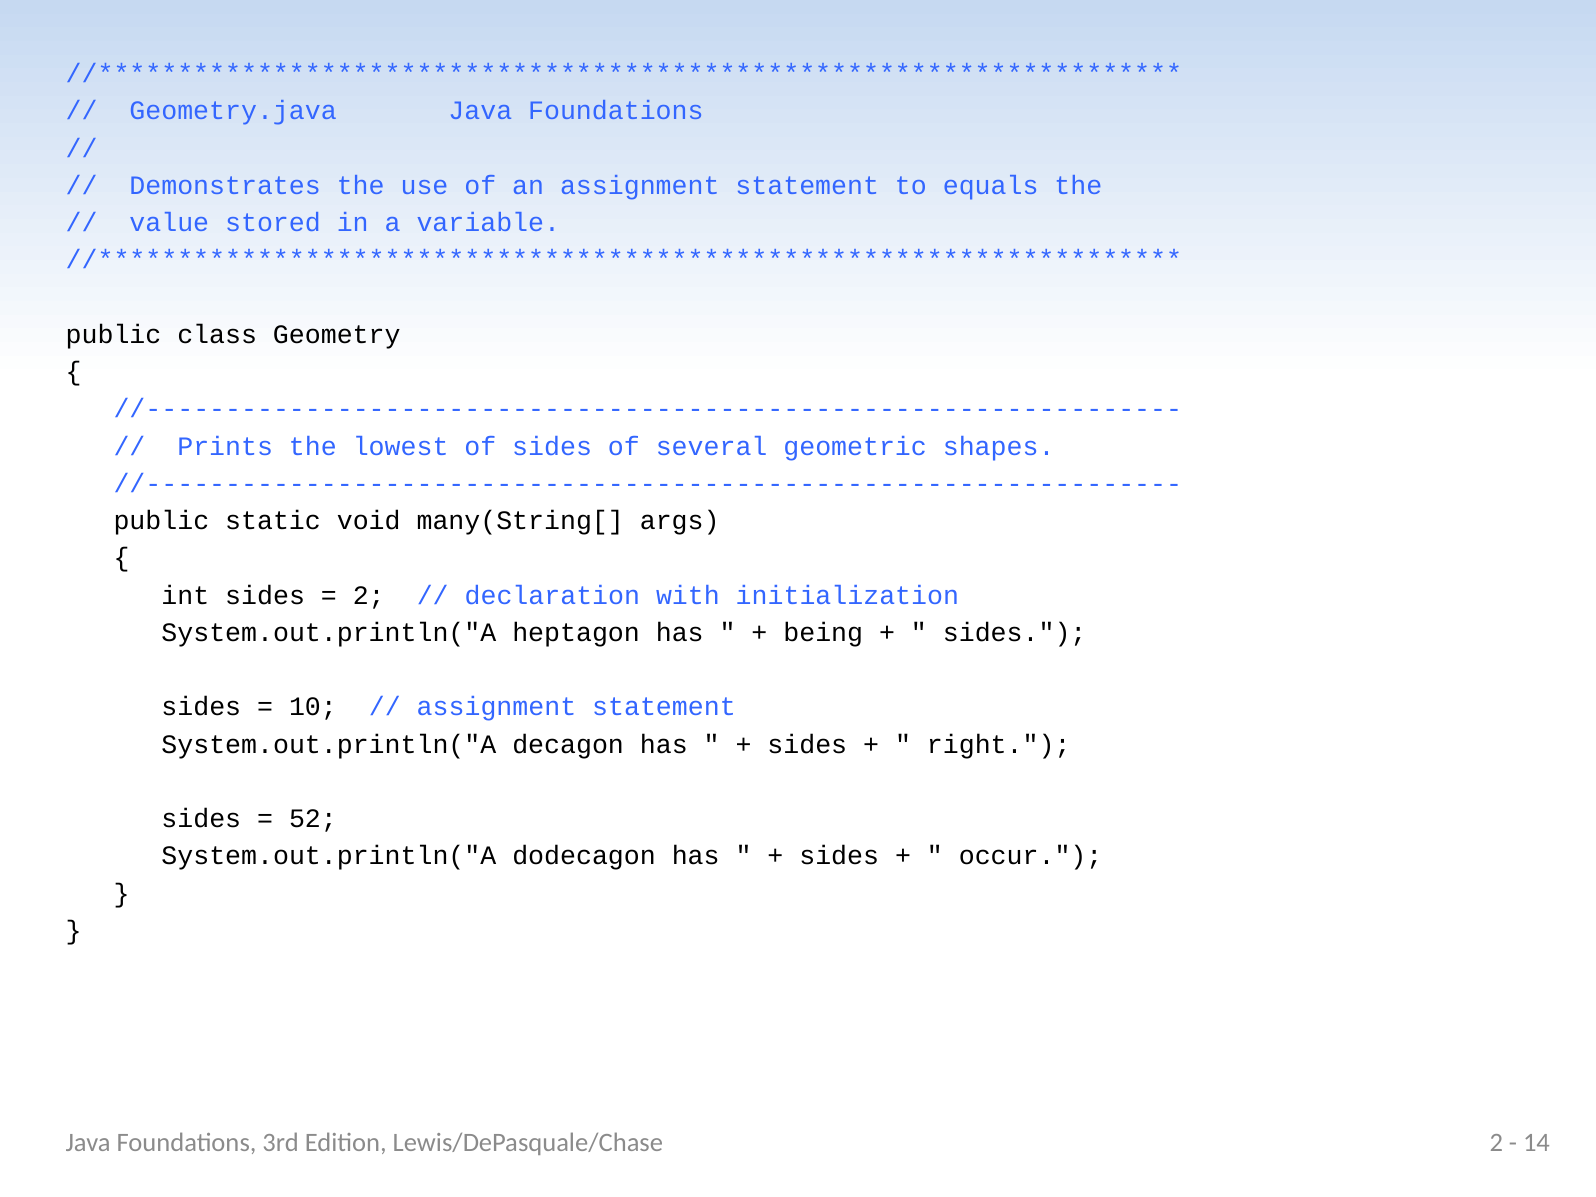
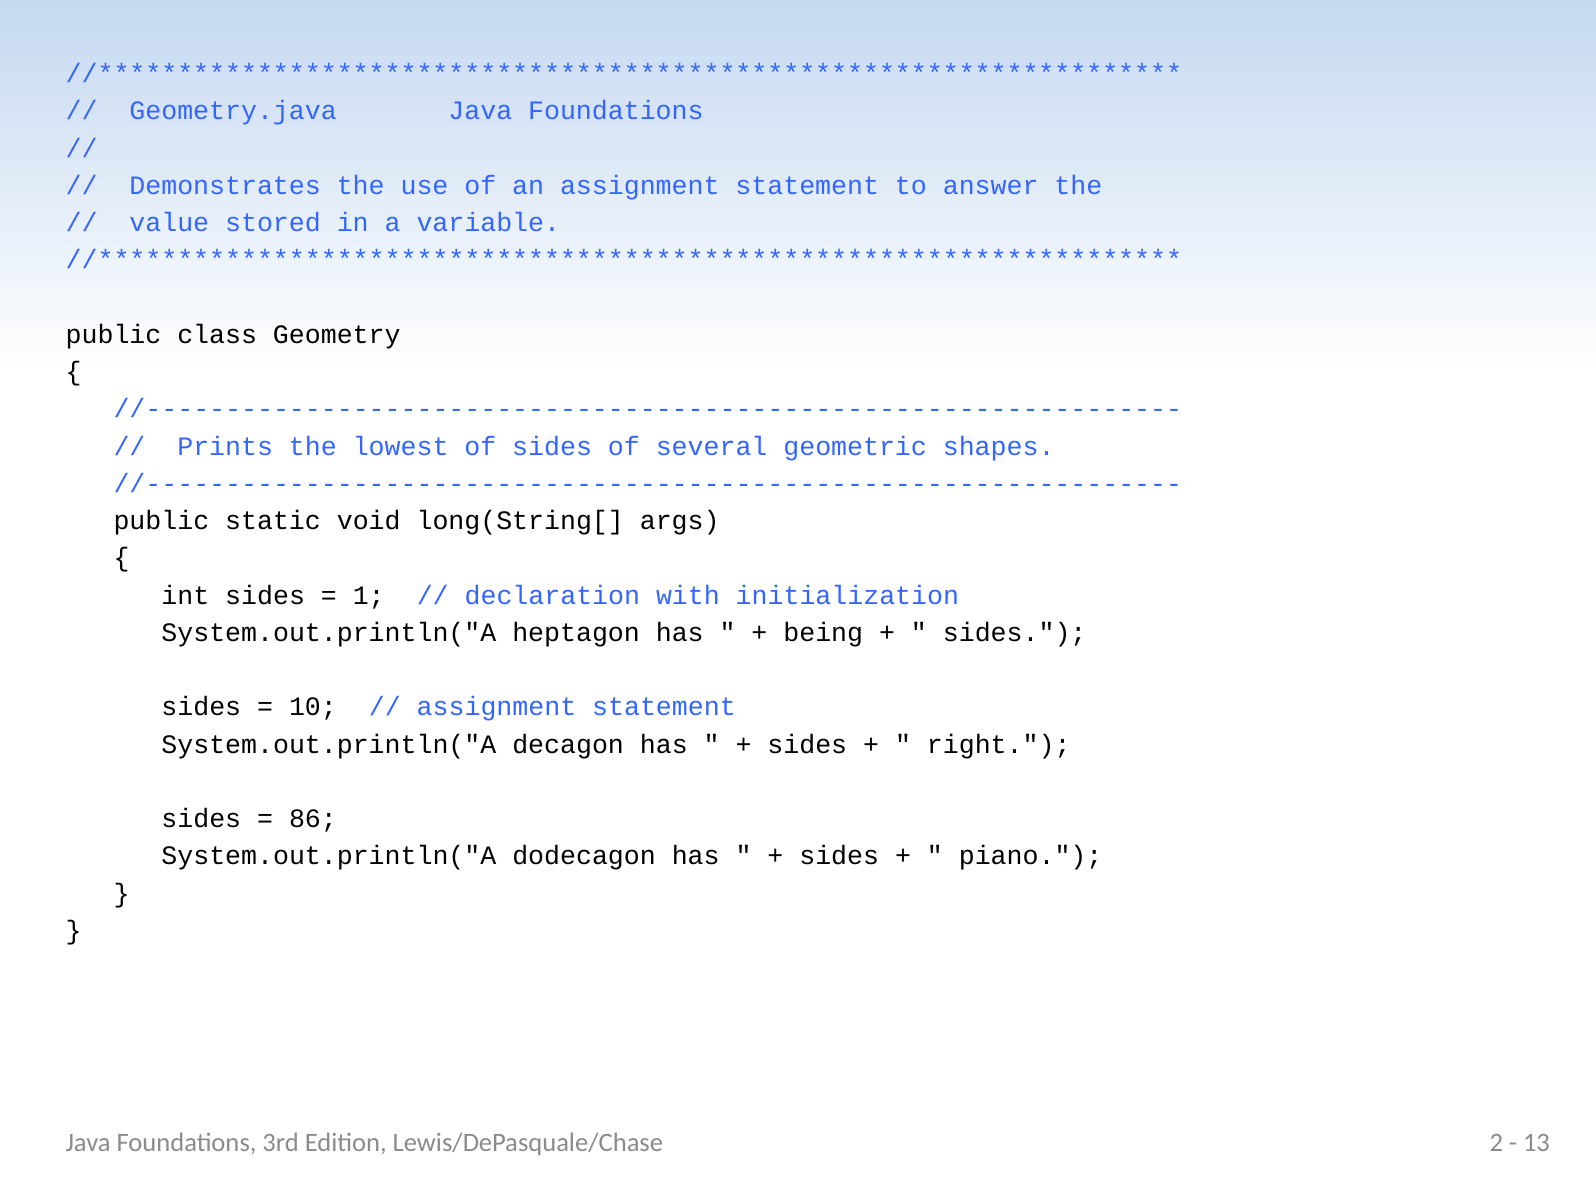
equals: equals -> answer (991, 186)
many(String[: many(String[ -> long(String[ (520, 521)
2: 2 -> 1 (369, 595)
52: 52 -> 86 (313, 819)
occur: occur -> piano (1031, 856)
14: 14 -> 13 (1537, 1143)
